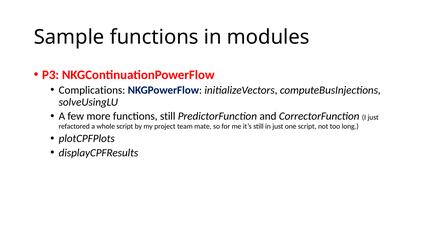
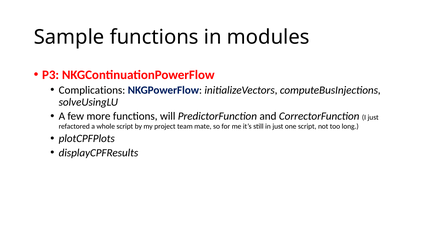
functions still: still -> will (168, 116)
